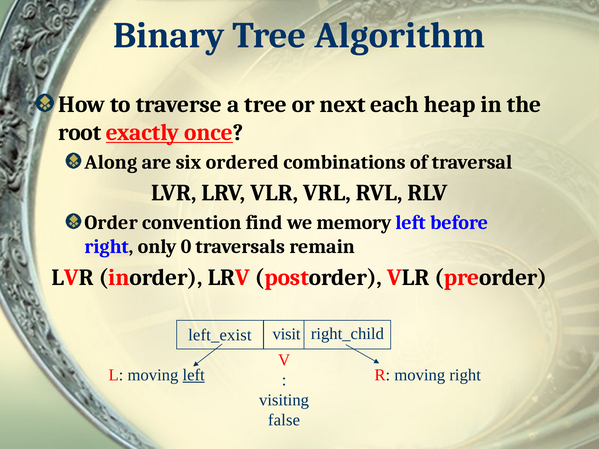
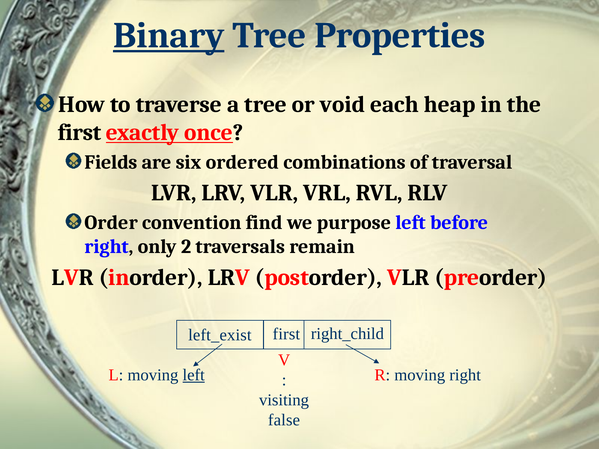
Binary underline: none -> present (169, 36)
Algorithm: Algorithm -> Properties (400, 36)
next: next -> void (342, 104)
root: root -> first (80, 132)
Along: Along -> Fields (111, 162)
memory: memory -> purpose (354, 223)
0: 0 -> 2 (186, 247)
visit: visit -> first (286, 334)
